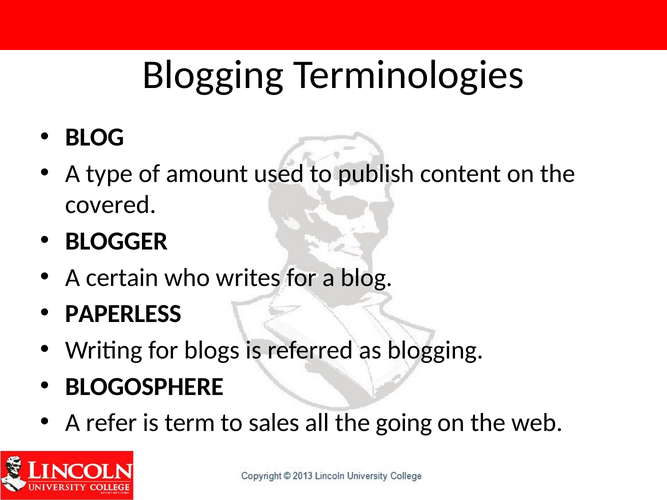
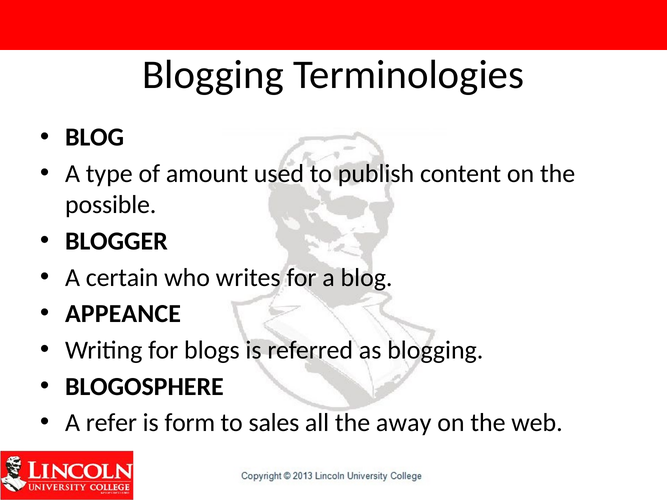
covered: covered -> possible (111, 205)
PAPERLESS: PAPERLESS -> APPEANCE (123, 314)
term: term -> form (190, 423)
going: going -> away (404, 423)
